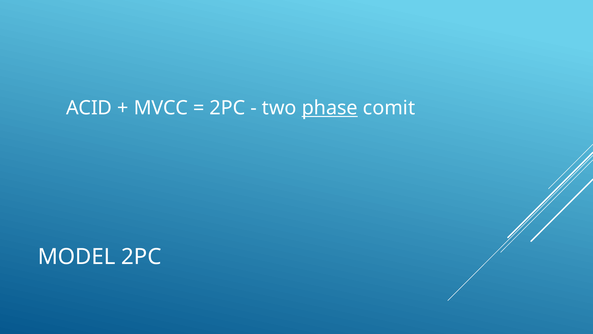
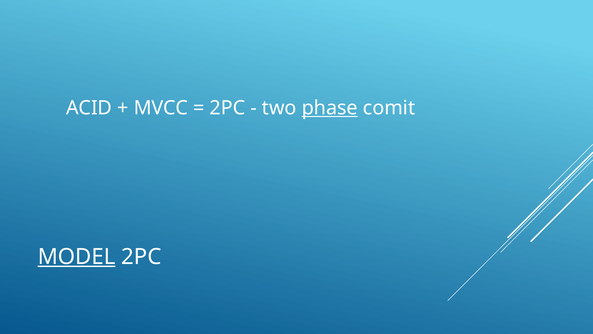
MODEL underline: none -> present (77, 256)
